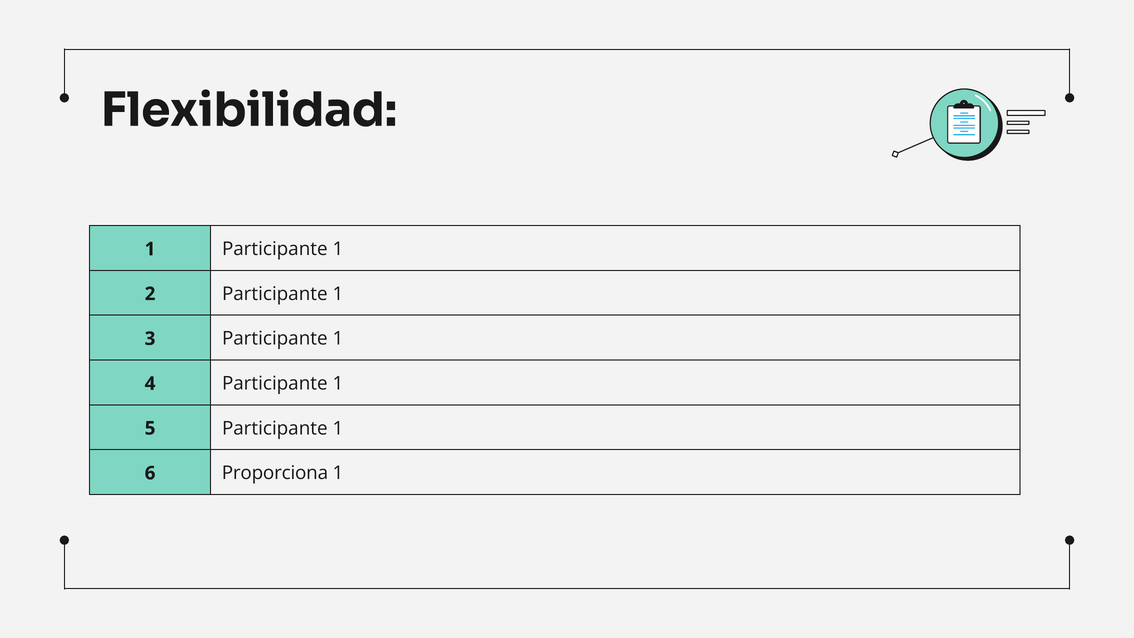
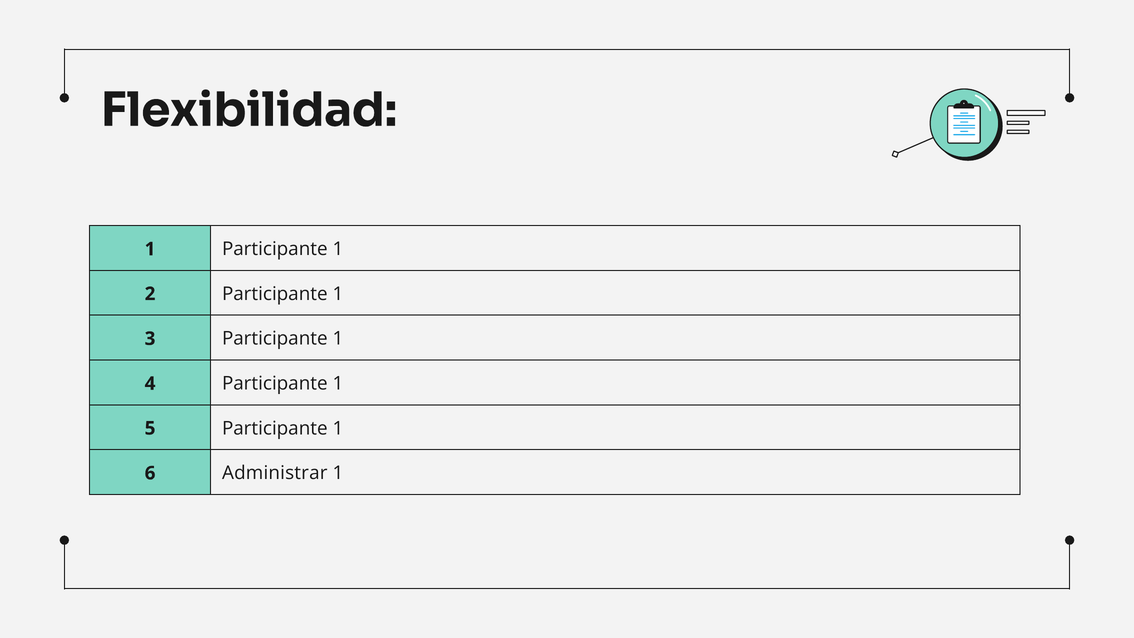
Proporciona: Proporciona -> Administrar (275, 473)
